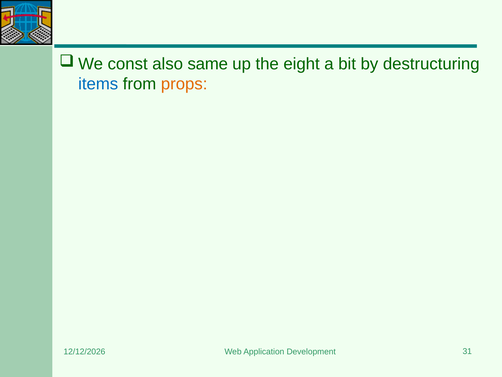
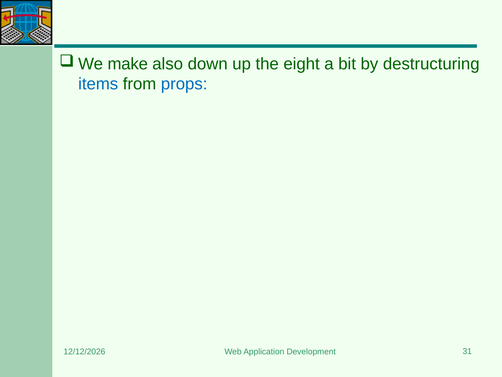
const: const -> make (128, 64)
same: same -> down (208, 64)
props colour: orange -> blue (184, 84)
